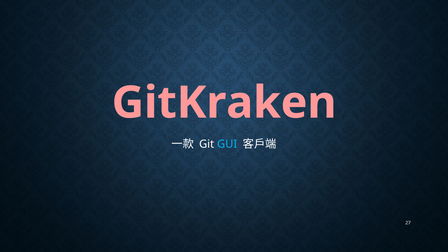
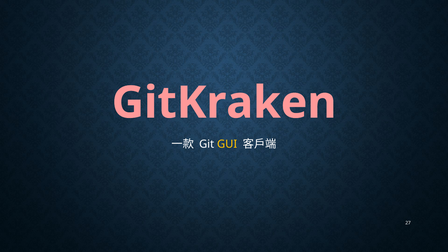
GUI colour: light blue -> yellow (227, 144)
